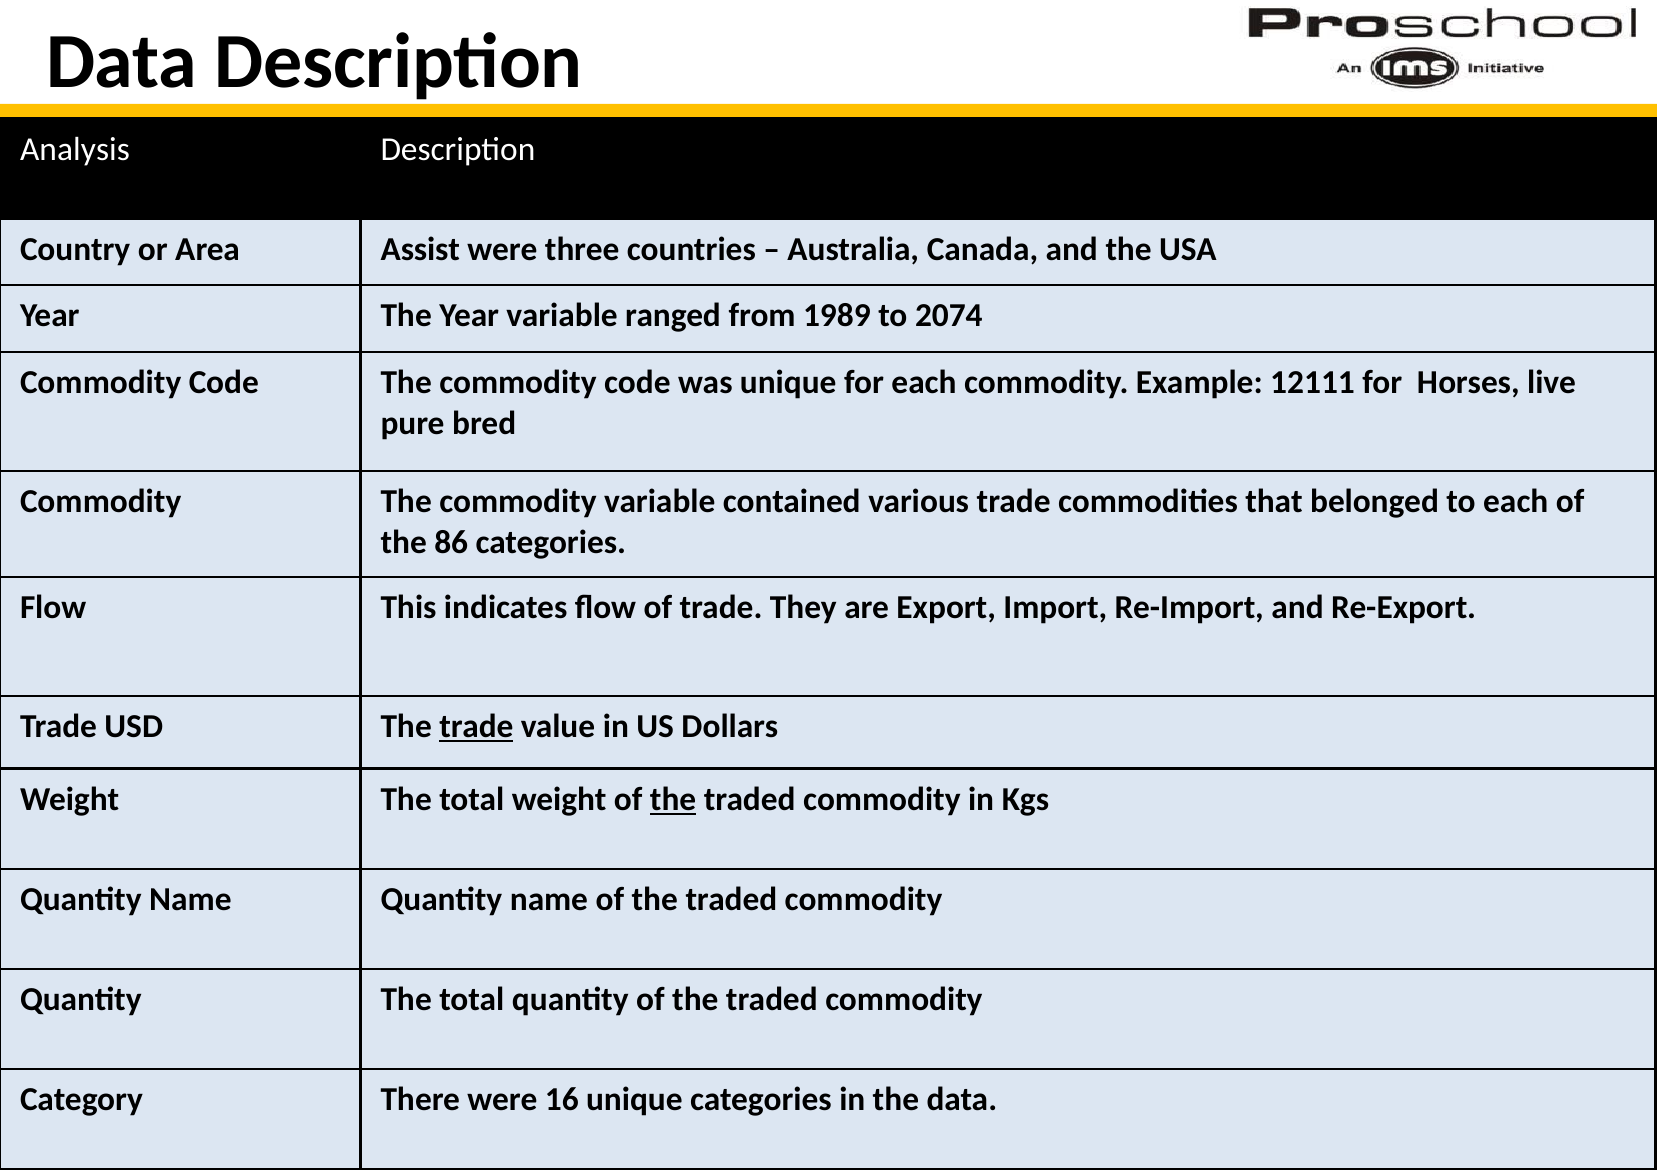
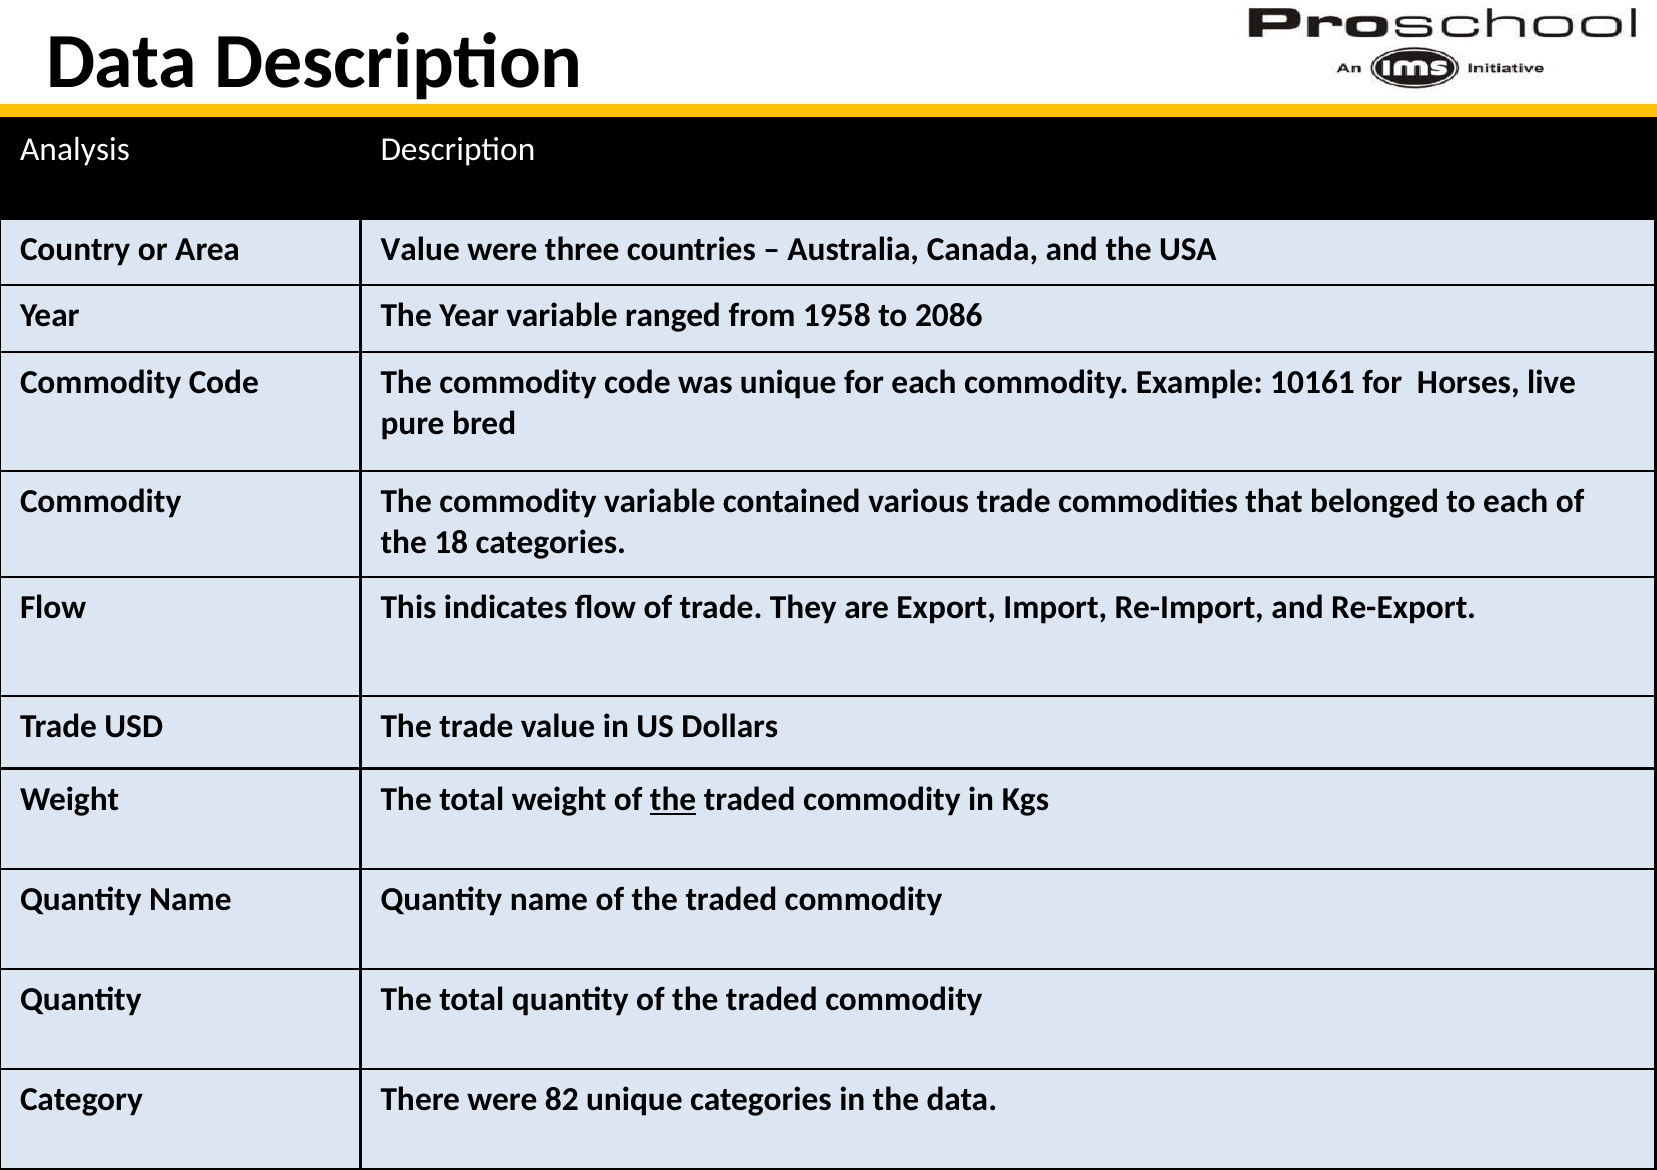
Area Assist: Assist -> Value (420, 249)
1989: 1989 -> 1958 (837, 315)
2074: 2074 -> 2086 (949, 315)
12111: 12111 -> 10161 (1313, 383)
86: 86 -> 18 (451, 542)
trade underline: present -> none (476, 727)
16: 16 -> 82 (562, 1100)
